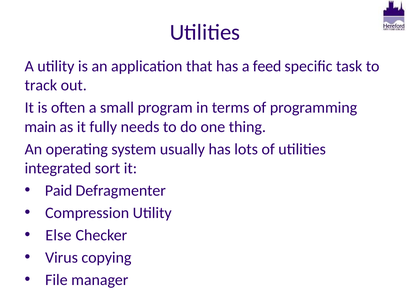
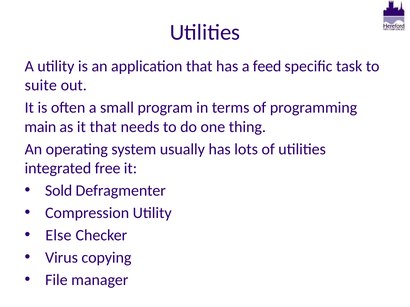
track: track -> suite (41, 86)
it fully: fully -> that (103, 127)
sort: sort -> free (108, 169)
Paid: Paid -> Sold (59, 191)
